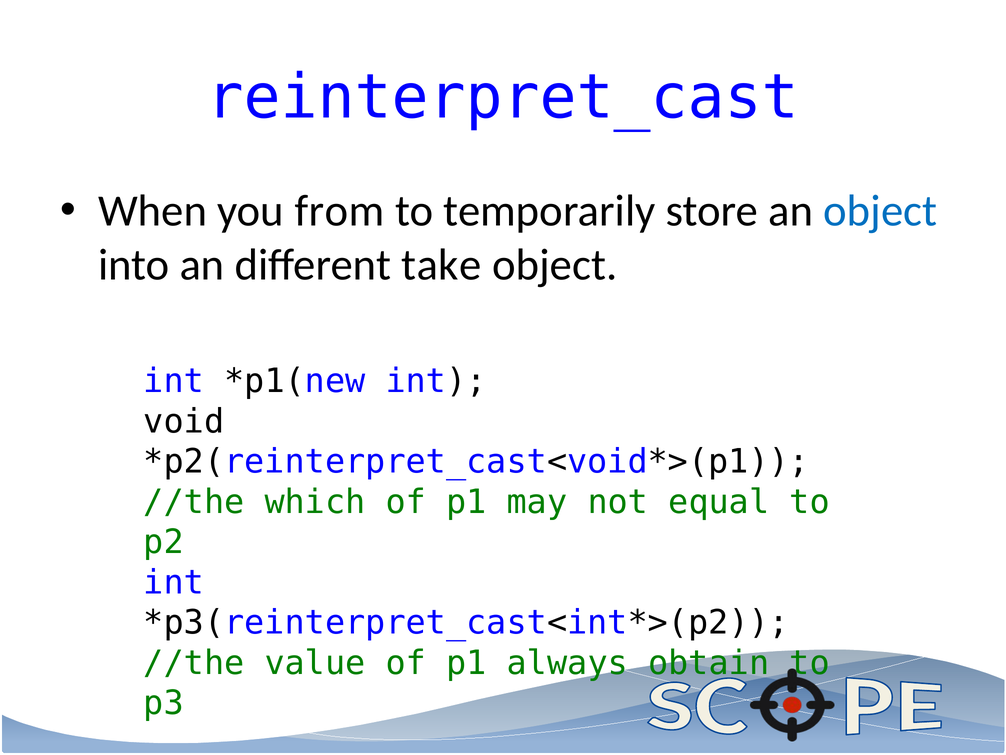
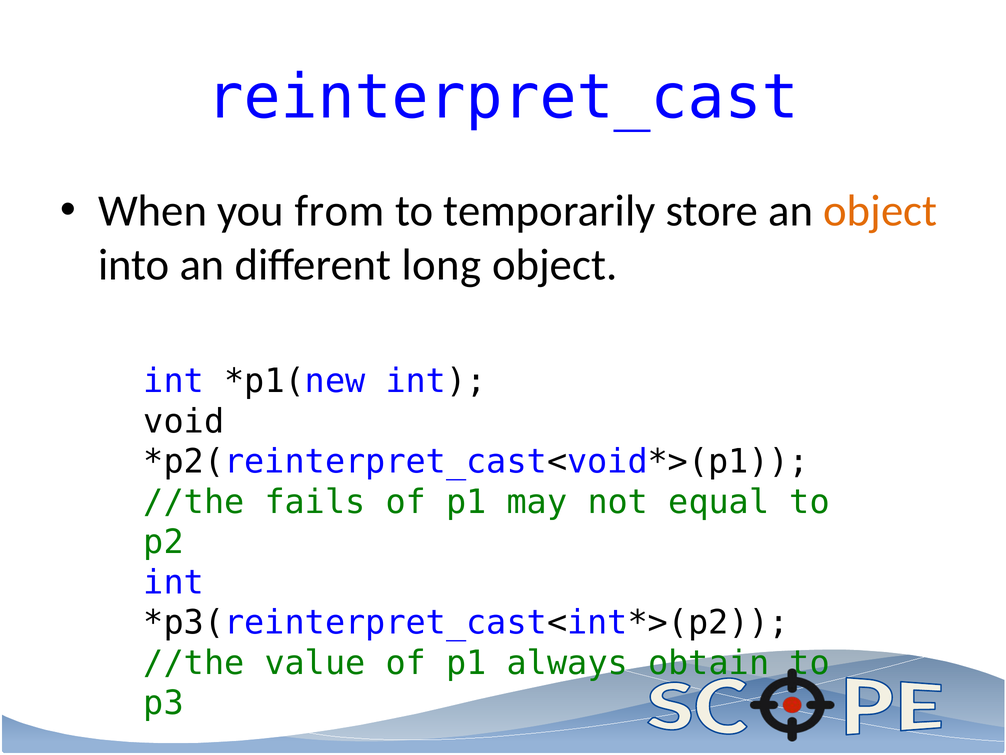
object colour: blue -> orange (880, 211)
take: take -> long (441, 265)
which: which -> fails (315, 502)
